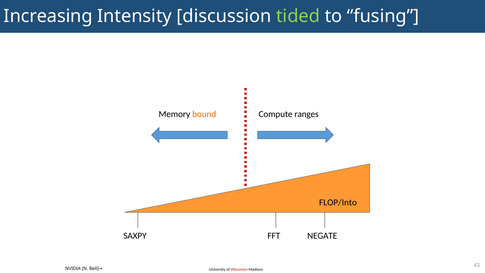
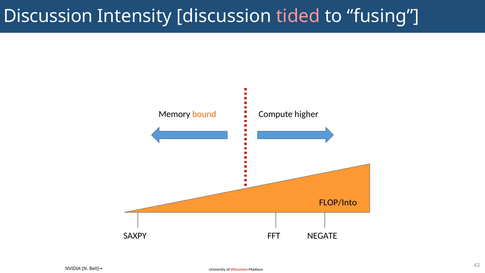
Increasing: Increasing -> Discussion (48, 16)
tided colour: light green -> pink (298, 16)
ranges: ranges -> higher (306, 114)
